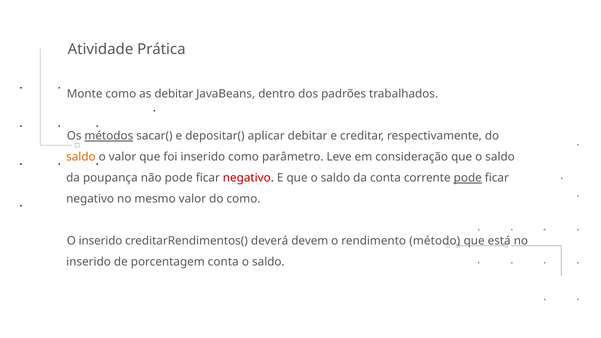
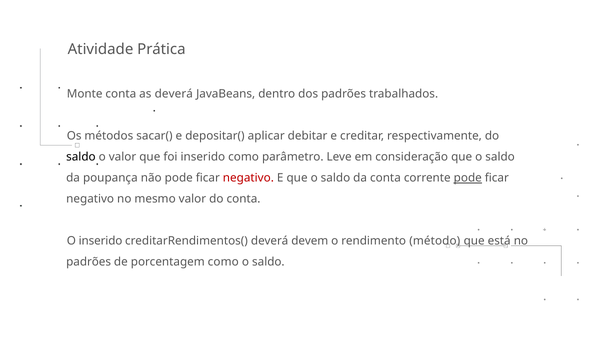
Monte como: como -> conta (121, 94)
as debitar: debitar -> deverá (174, 94)
métodos underline: present -> none (109, 136)
saldo colour: orange -> black (81, 157)
do como: como -> conta (244, 199)
inserido: inserido -> padrões (89, 262)
porcentagem conta: conta -> como (223, 262)
